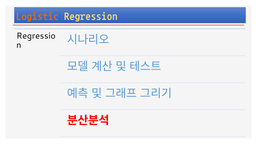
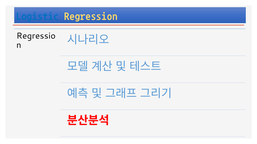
Logistic colour: orange -> blue (37, 16)
